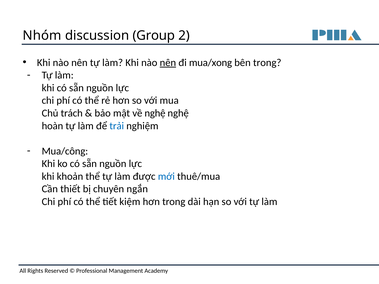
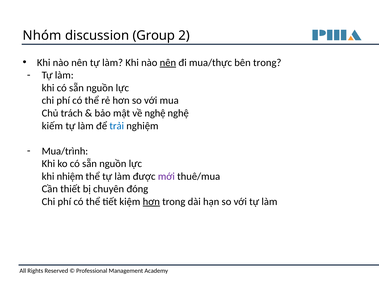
mua/xong: mua/xong -> mua/thực (211, 63)
hoàn: hoàn -> kiếm (52, 126)
Mua/công: Mua/công -> Mua/trình (65, 151)
khoản: khoản -> nhiệm (70, 177)
mới colour: blue -> purple (166, 177)
ngắn: ngắn -> đóng (137, 189)
hơn underline: none -> present (151, 202)
